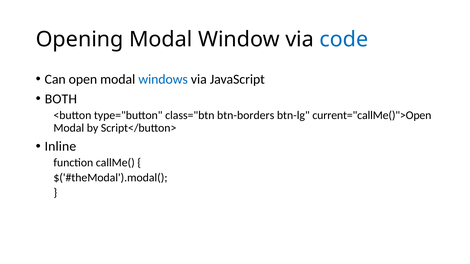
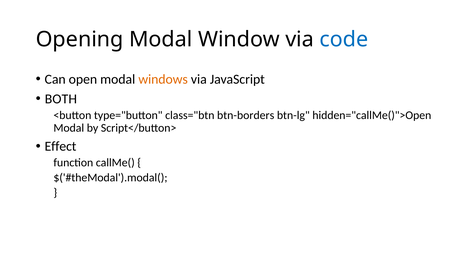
windows colour: blue -> orange (163, 79)
current="callMe()">Open: current="callMe()">Open -> hidden="callMe()">Open (372, 115)
Inline: Inline -> Effect (61, 147)
